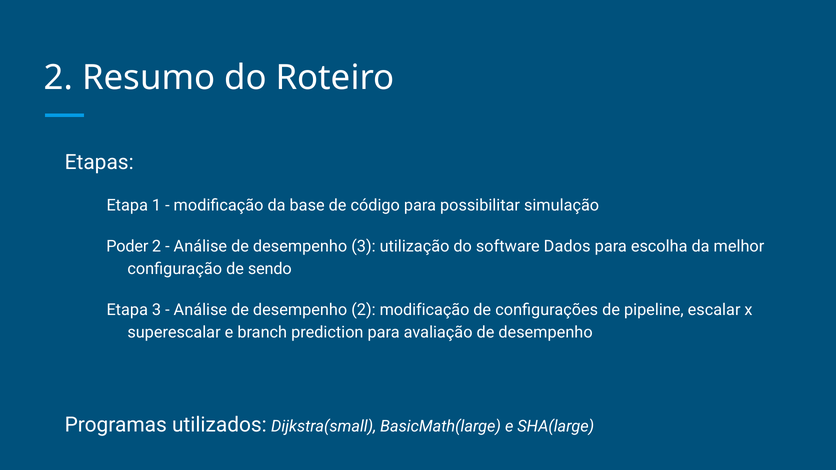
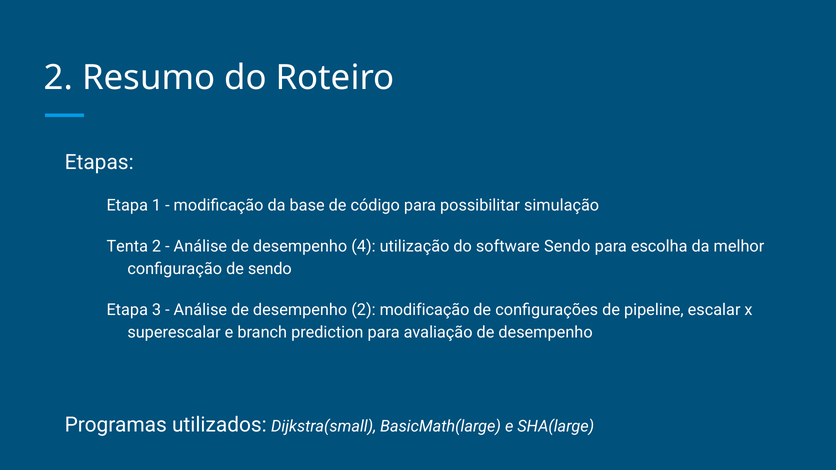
Poder: Poder -> Tenta (127, 247)
desempenho 3: 3 -> 4 (363, 247)
software Dados: Dados -> Sendo (567, 247)
